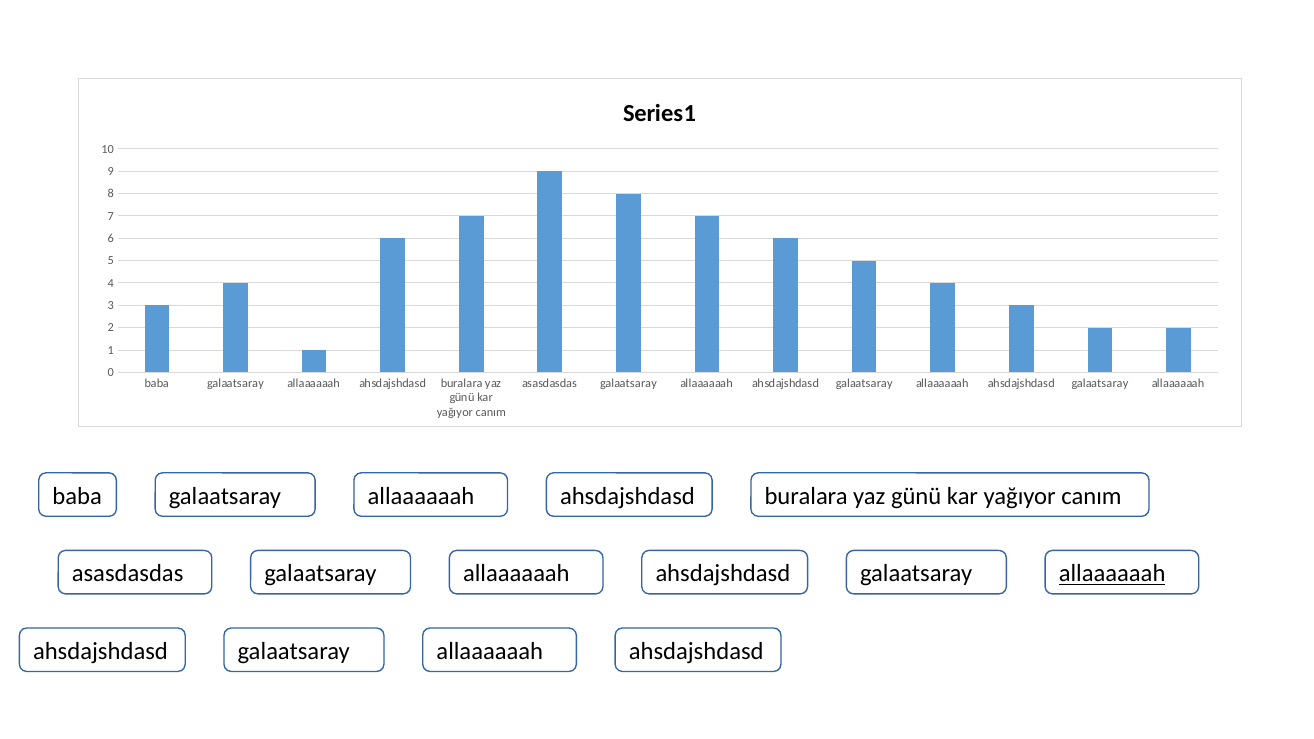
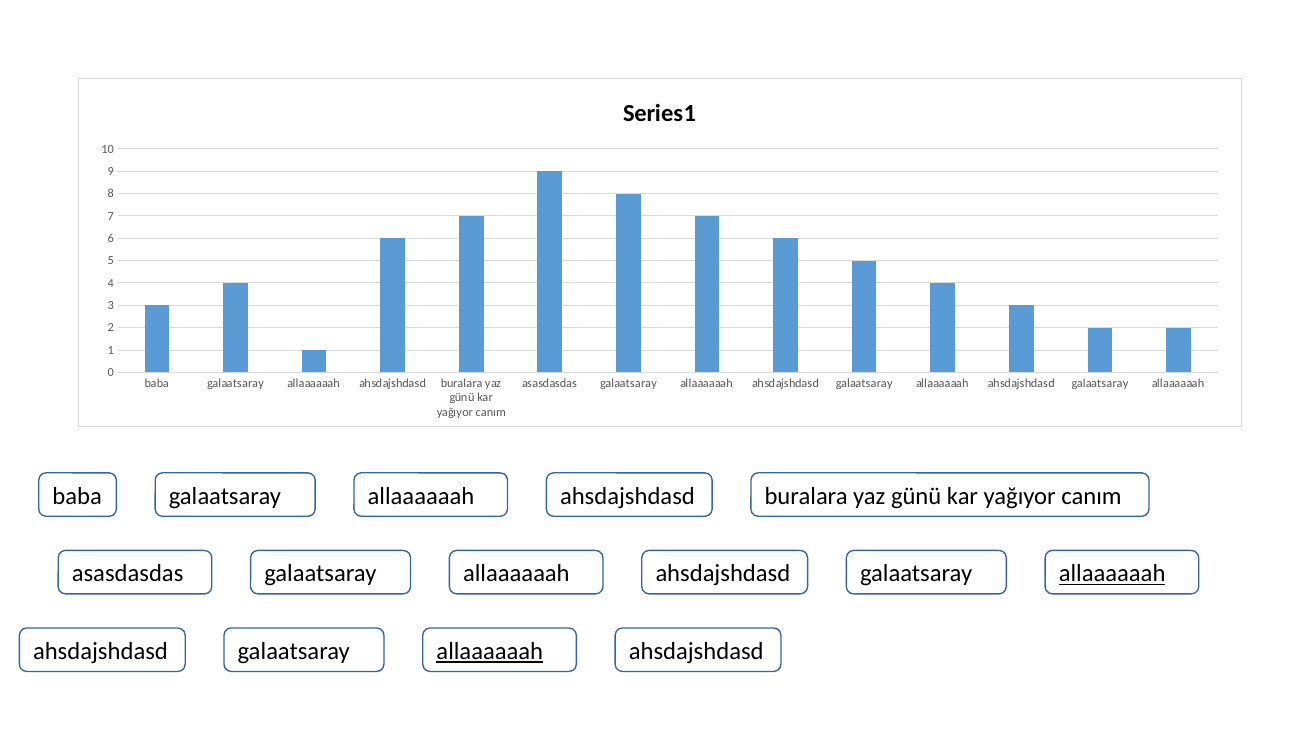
allaaaaaah underline: none -> present (490, 652)
